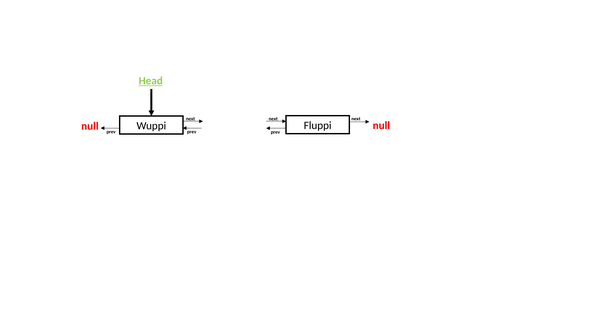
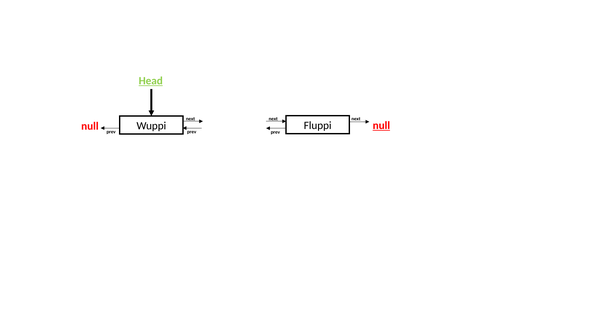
null underline: none -> present (381, 125)
